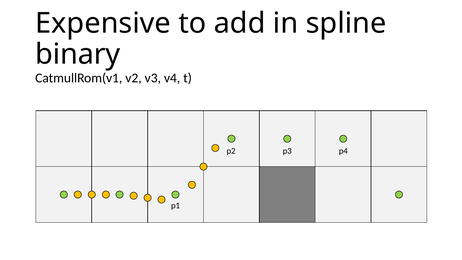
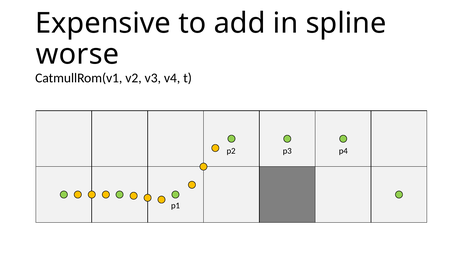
binary: binary -> worse (77, 54)
